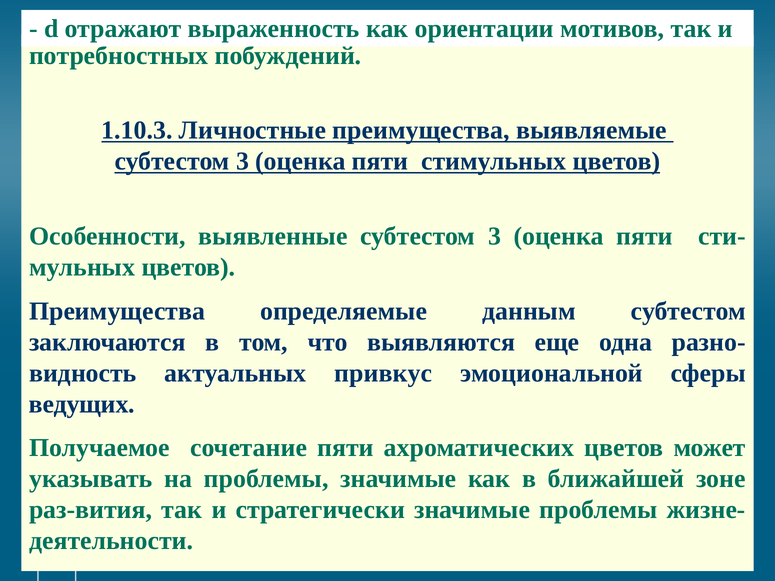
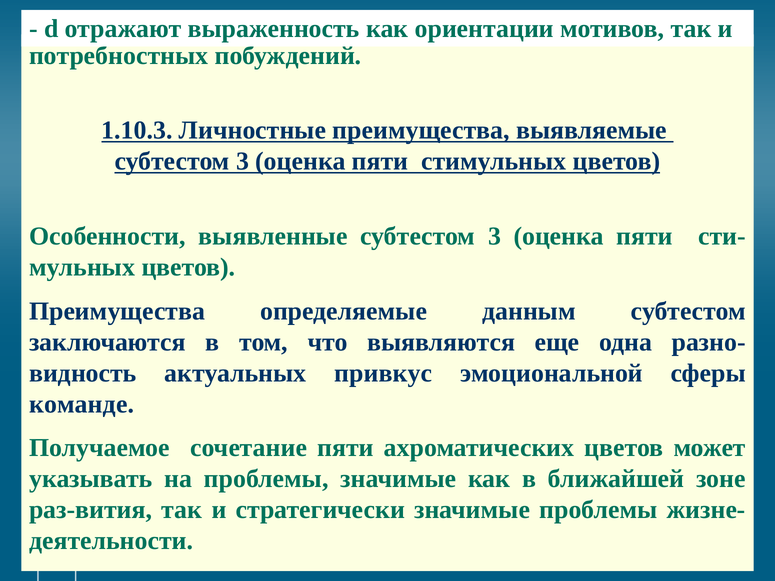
ведущих: ведущих -> команде (82, 404)
